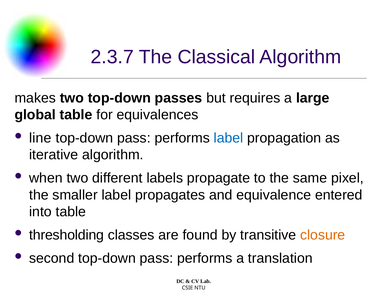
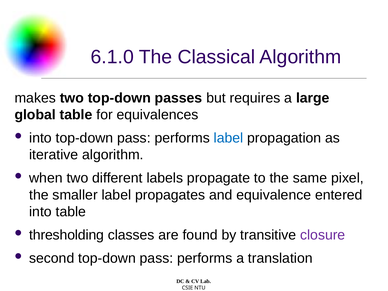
2.3.7: 2.3.7 -> 6.1.0 (112, 57)
line: line -> into (40, 138)
closure colour: orange -> purple (323, 235)
